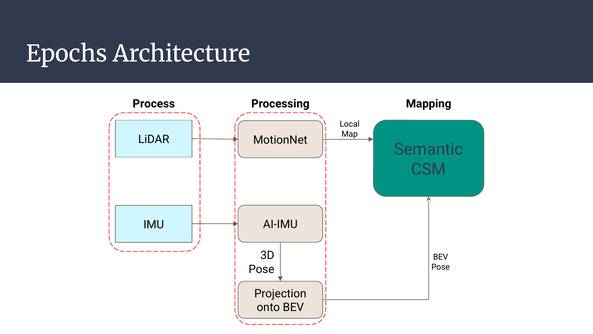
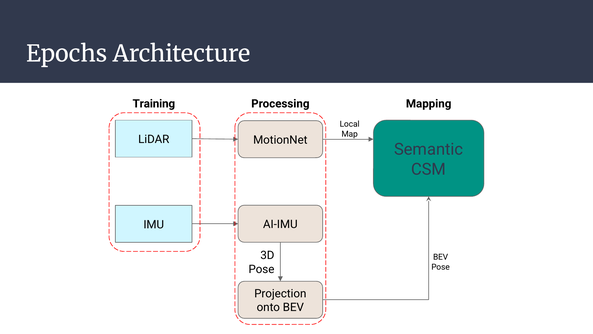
Process: Process -> Training (154, 104)
